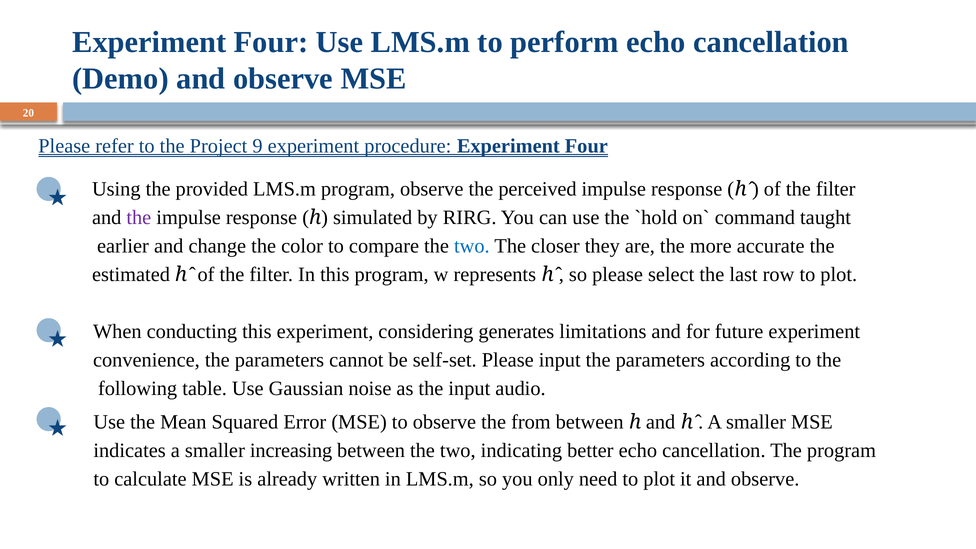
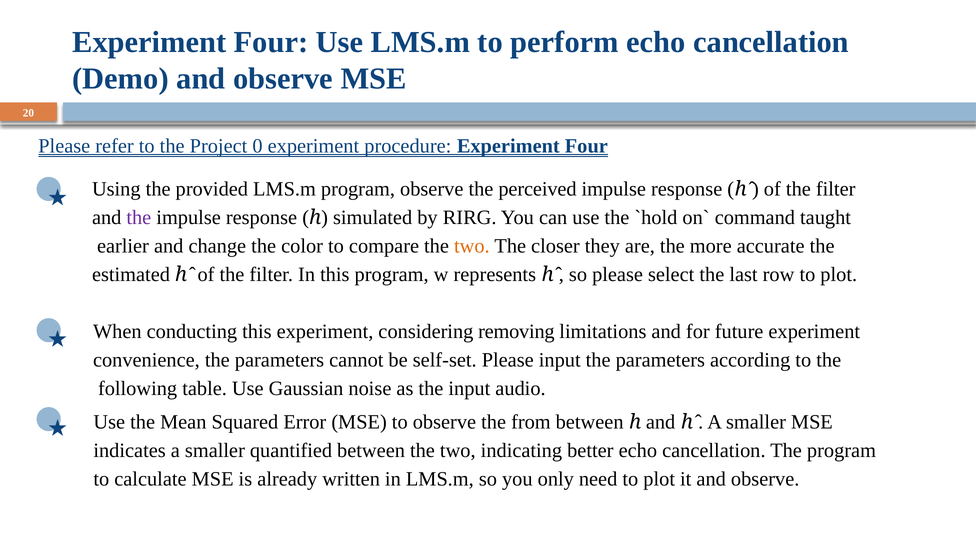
9: 9 -> 0 (257, 146)
two colour: blue -> orange (472, 246)
generates: generates -> removing (516, 332)
increasing: increasing -> quantified (291, 450)
